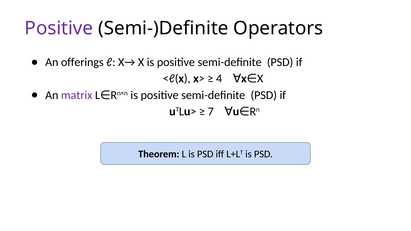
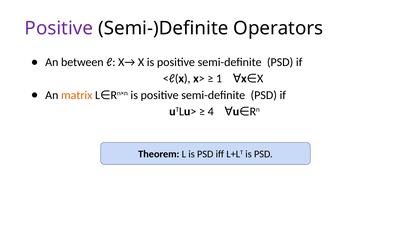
offerings: offerings -> between (82, 62)
4: 4 -> 1 (219, 79)
matrix colour: purple -> orange (77, 95)
7: 7 -> 4 (211, 112)
